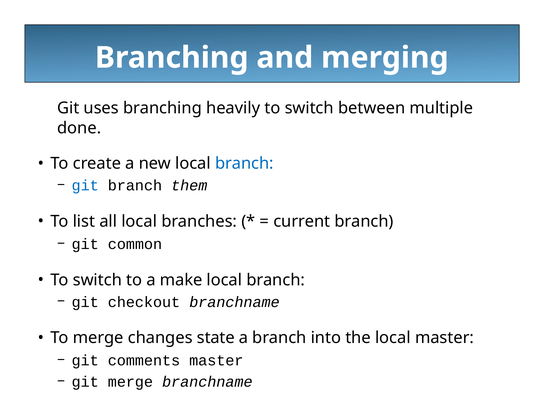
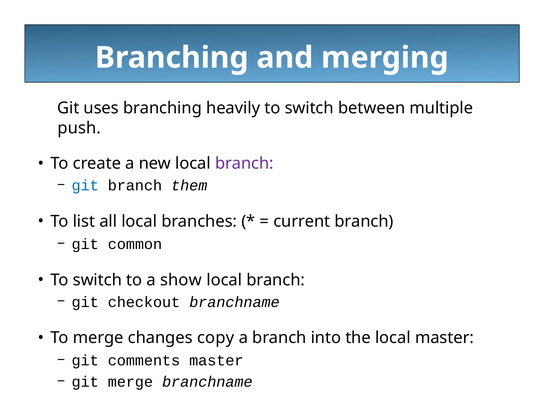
done: done -> push (79, 128)
branch colour: blue -> purple (244, 164)
make: make -> show (181, 280)
state: state -> copy (216, 338)
